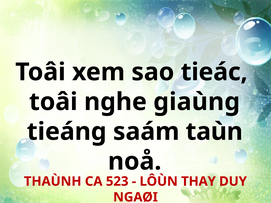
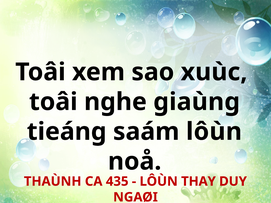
tieác: tieác -> xuùc (214, 72)
saám taùn: taùn -> lôùn (214, 132)
523: 523 -> 435 (117, 182)
